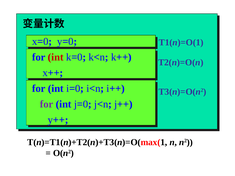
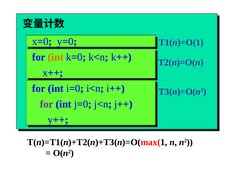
int colour: red -> orange (56, 57)
